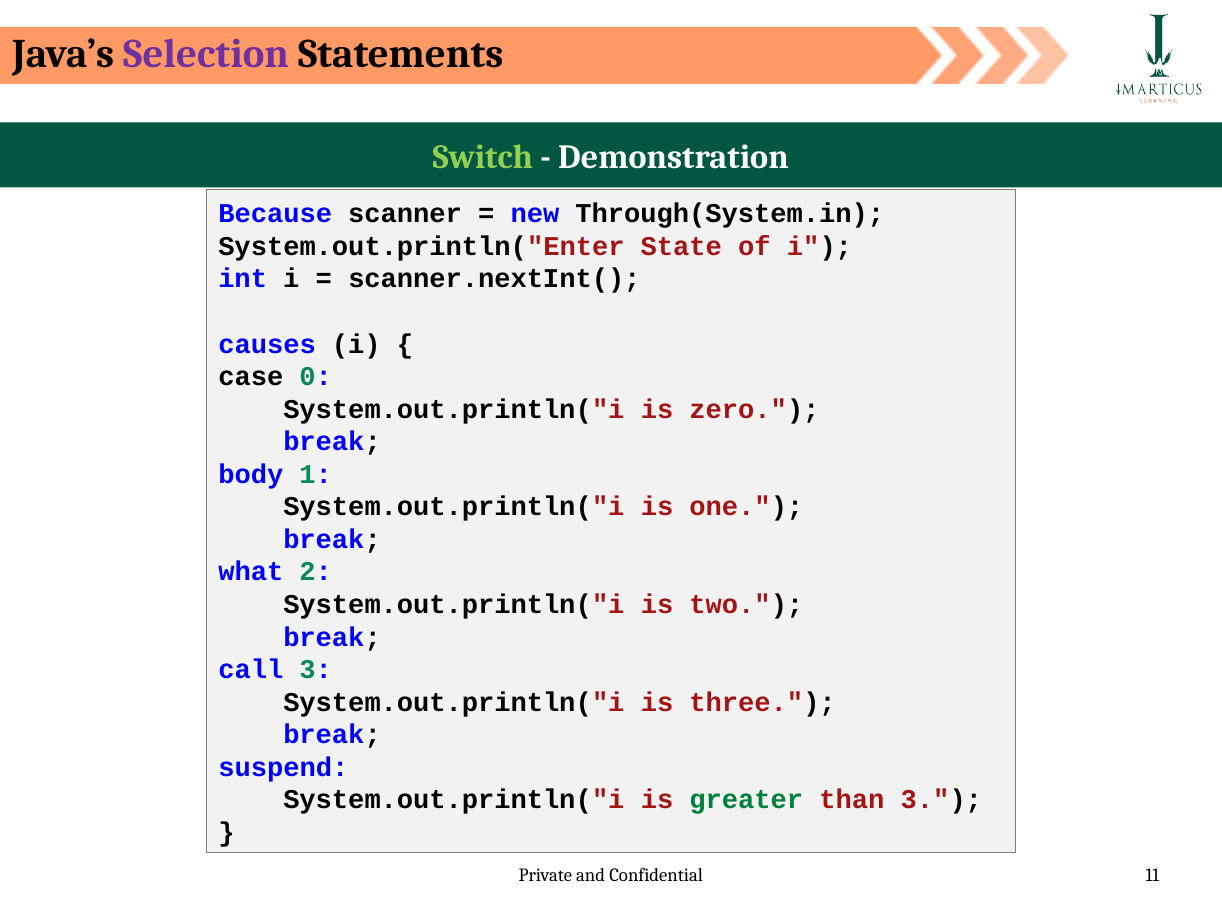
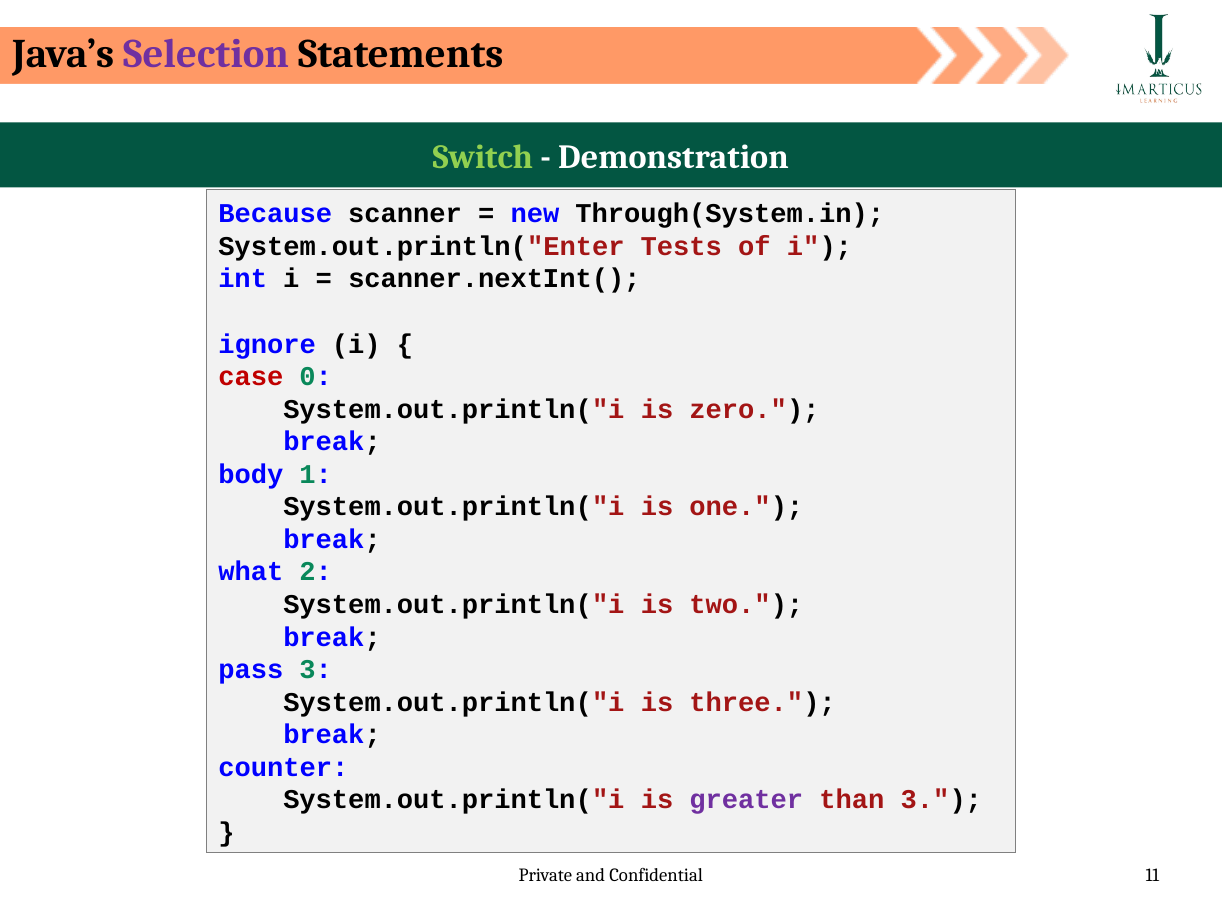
State: State -> Tests (681, 247)
causes: causes -> ignore (267, 344)
case colour: black -> red (251, 377)
call: call -> pass (251, 670)
suspend: suspend -> counter (283, 768)
greater colour: green -> purple (746, 800)
